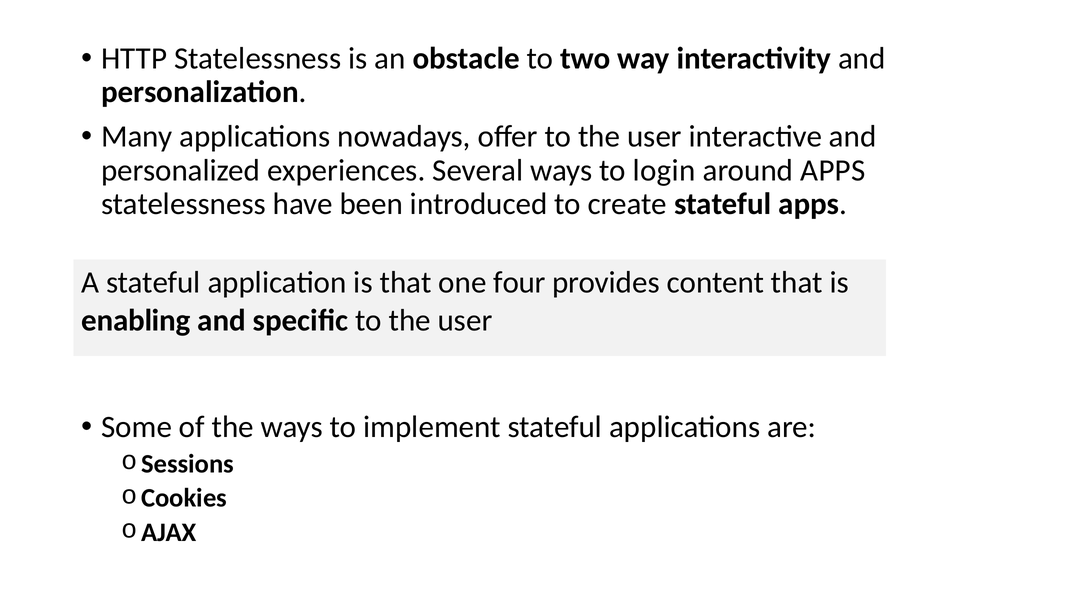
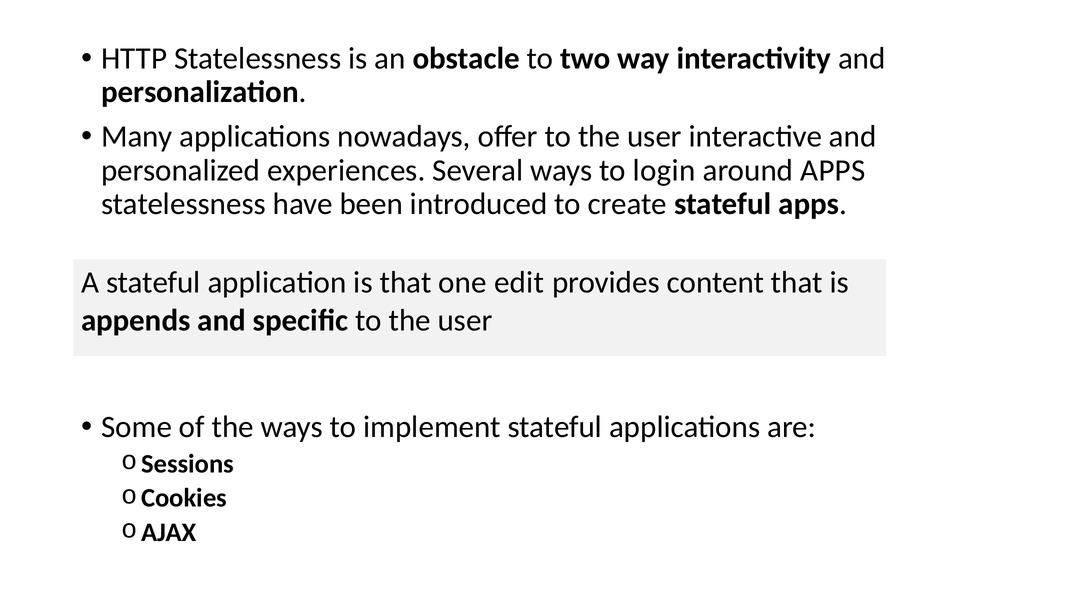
four: four -> edit (519, 282)
enabling: enabling -> appends (136, 320)
